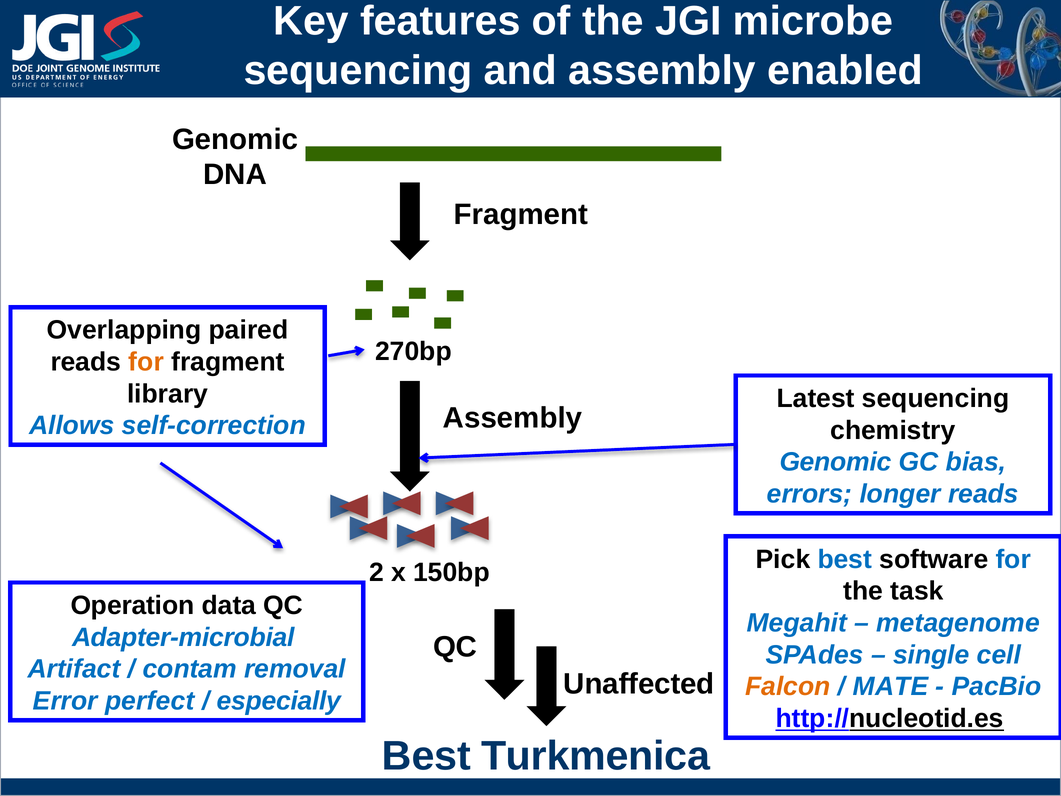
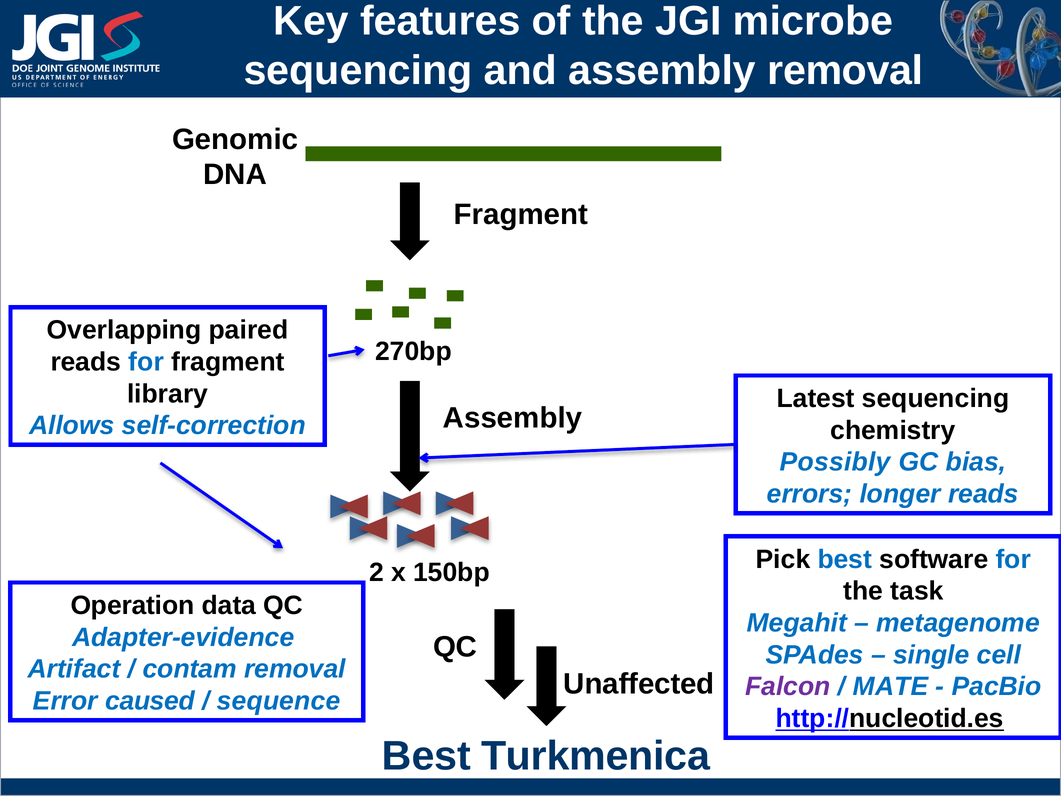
assembly enabled: enabled -> removal (845, 71)
for colour: orange -> blue (146, 362)
Genomic: Genomic -> Possibly (835, 462)
Adapter-microbial: Adapter-microbial -> Adapter-evidence (183, 637)
Falcon colour: orange -> purple (788, 686)
perfect: perfect -> caused (150, 701)
especially: especially -> sequence (279, 701)
